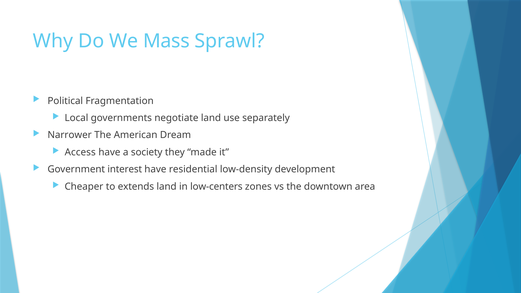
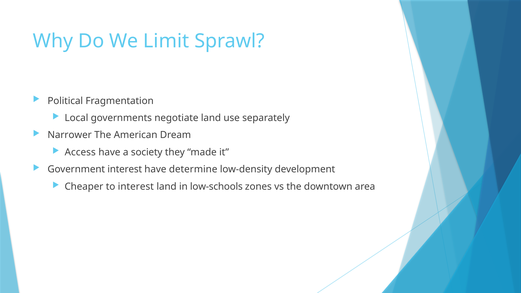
Mass: Mass -> Limit (166, 41)
residential: residential -> determine (193, 169)
to extends: extends -> interest (136, 187)
low-centers: low-centers -> low-schools (216, 187)
